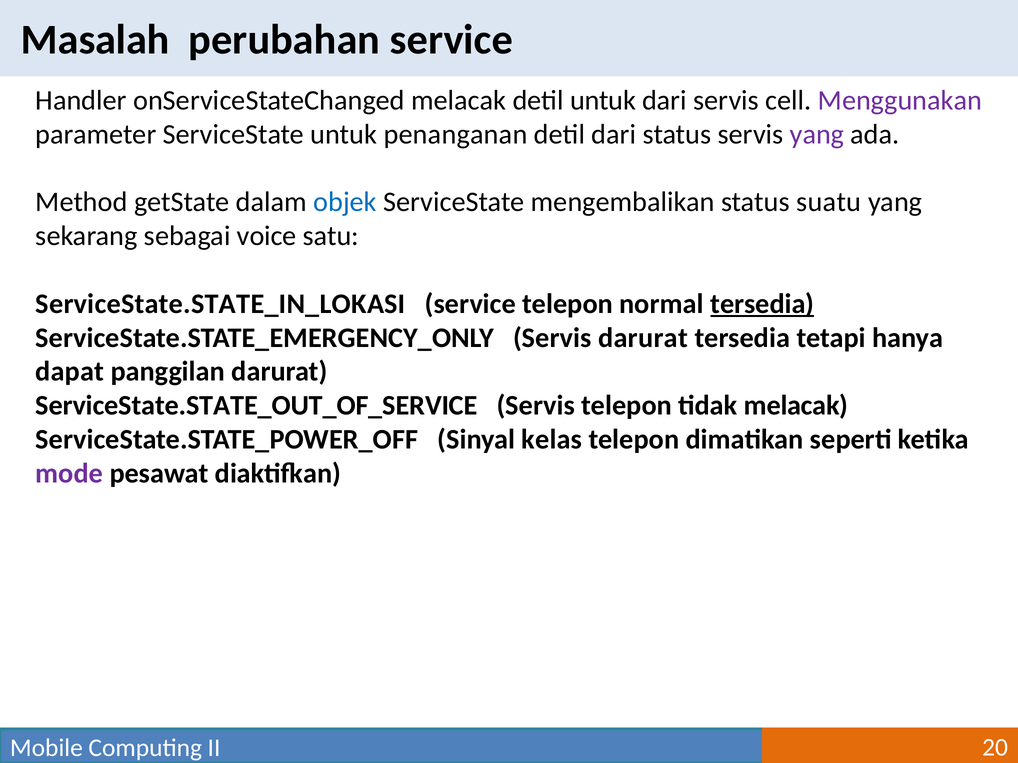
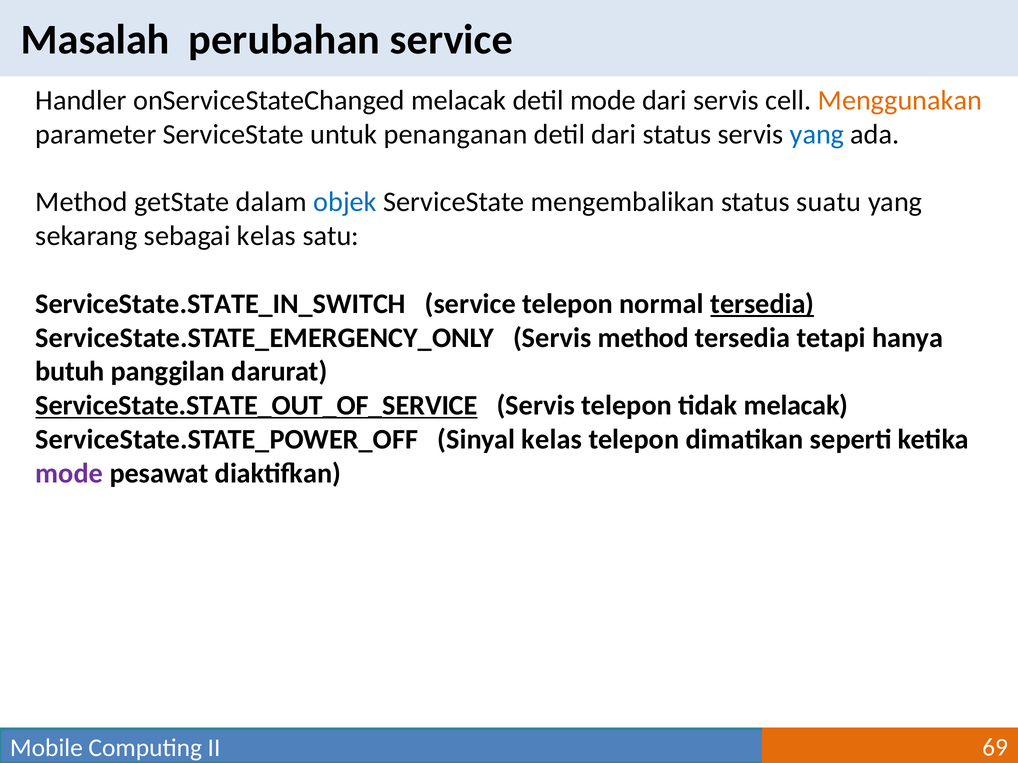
detil untuk: untuk -> mode (603, 100)
Menggunakan colour: purple -> orange (900, 100)
yang colour: purple -> blue (817, 134)
sebagai voice: voice -> kelas (266, 236)
ServiceState.STATE_IN_LOKASI: ServiceState.STATE_IN_LOKASI -> ServiceState.STATE_IN_SWITCH (221, 304)
Servis darurat: darurat -> method (643, 338)
dapat: dapat -> butuh (70, 372)
ServiceState.STATE_OUT_OF_SERVICE underline: none -> present (257, 406)
20: 20 -> 69 (995, 748)
